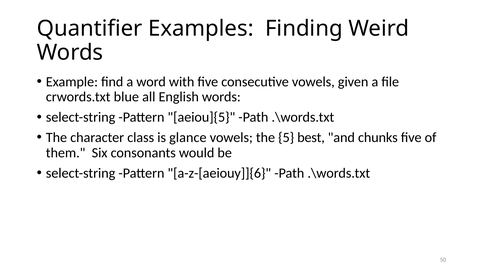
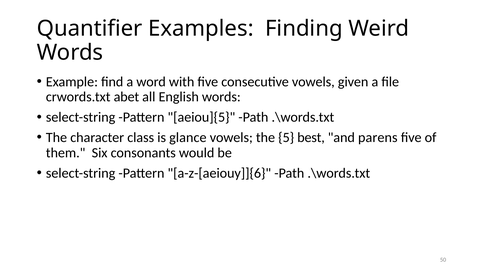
blue: blue -> abet (126, 97)
chunks: chunks -> parens (378, 137)
